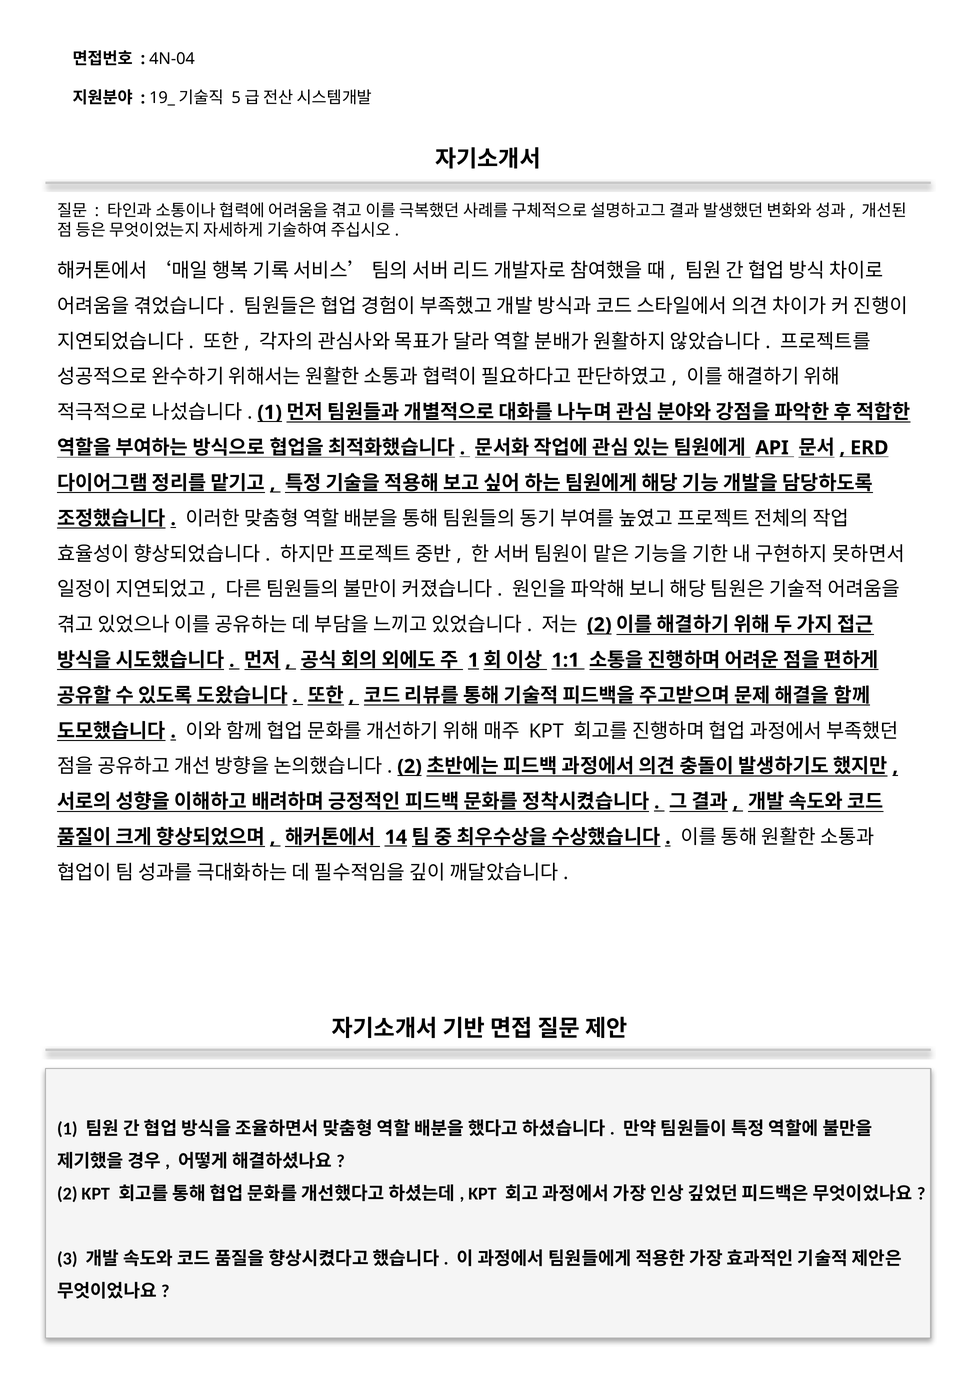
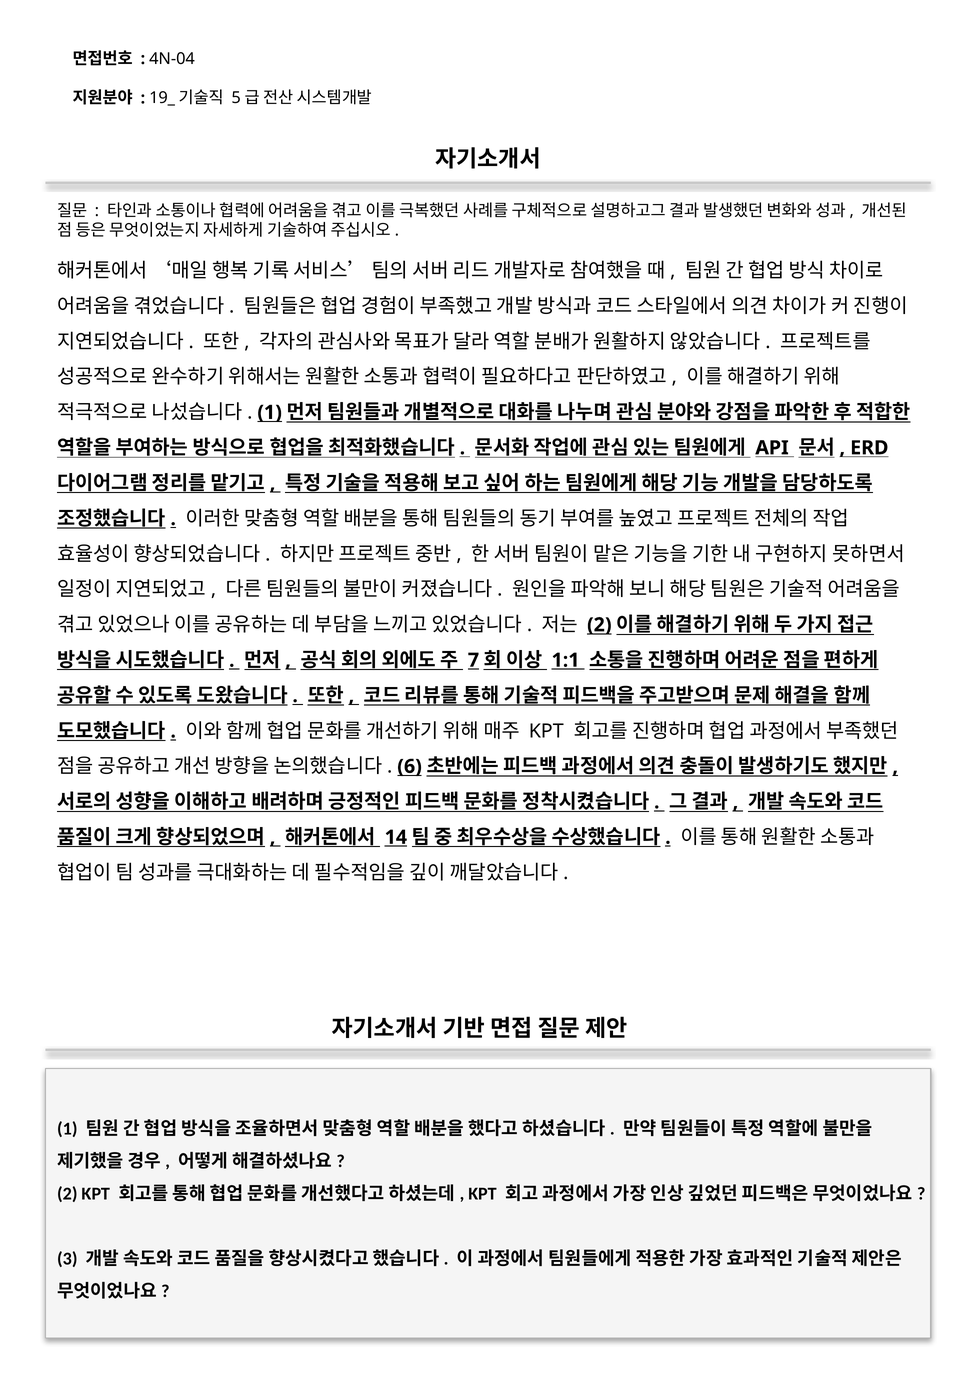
1: 1 -> 7 (473, 660)
2: 2 -> 6 (410, 767)
